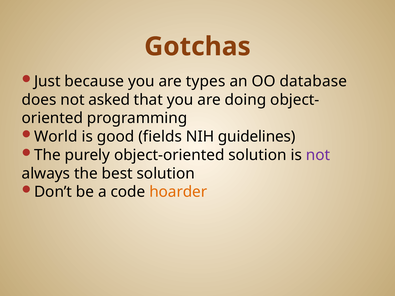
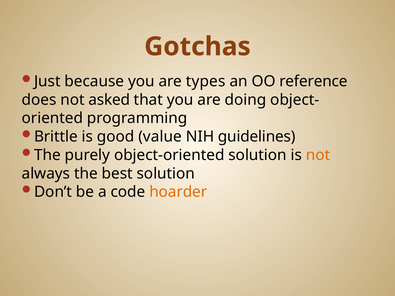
database: database -> reference (313, 81)
World: World -> Brittle (56, 137)
fields: fields -> value (160, 137)
not colour: purple -> orange (318, 155)
